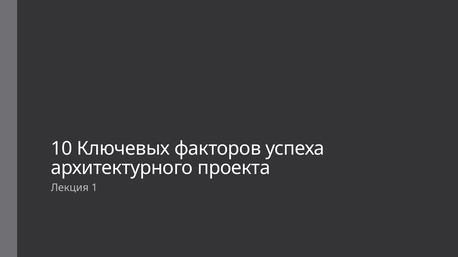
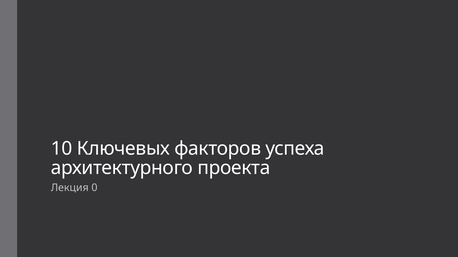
1: 1 -> 0 (94, 188)
